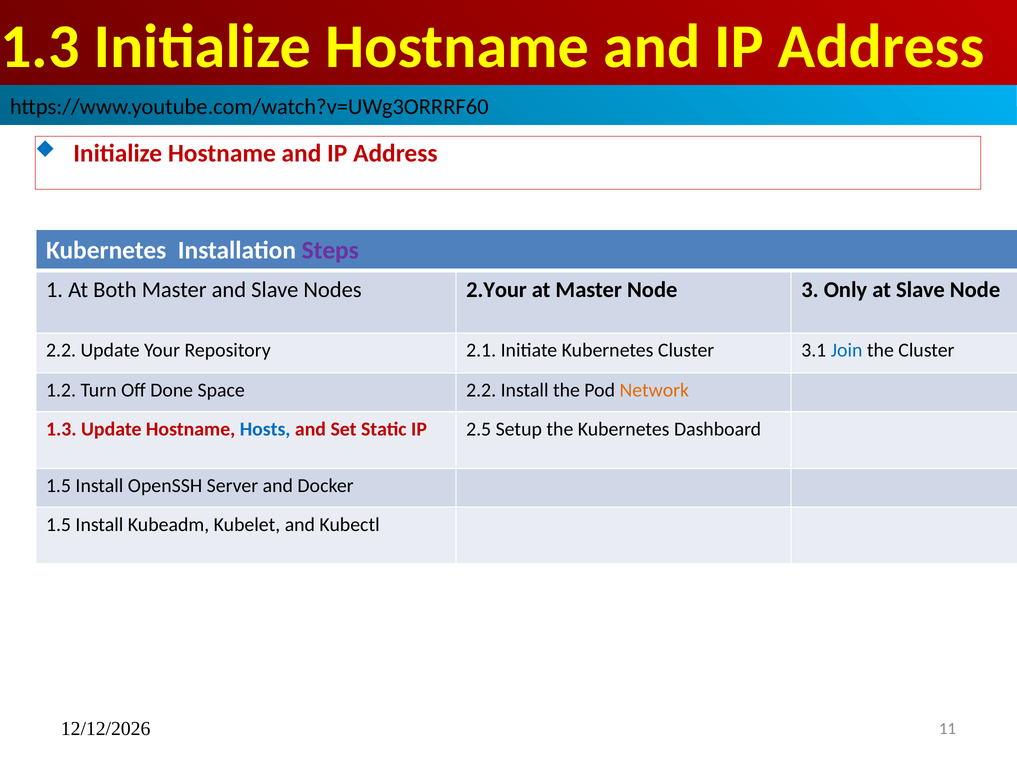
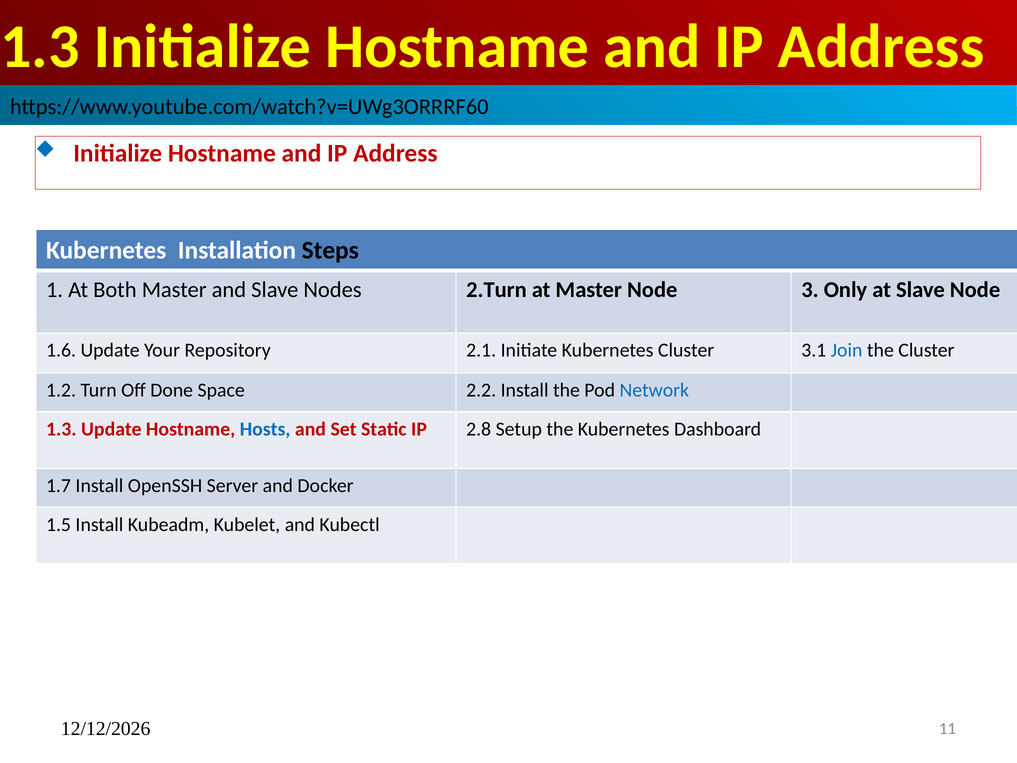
Steps colour: purple -> black (330, 250)
2.Your: 2.Your -> 2.Turn (496, 290)
2.2: 2.2 -> 1.6 (61, 350)
Network colour: orange -> blue (654, 390)
2.5: 2.5 -> 2.8 (479, 429)
1.5: 1.5 -> 1.7 (58, 486)
